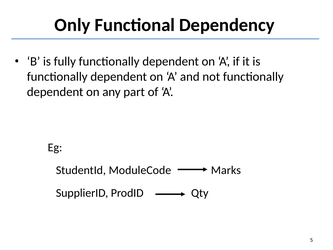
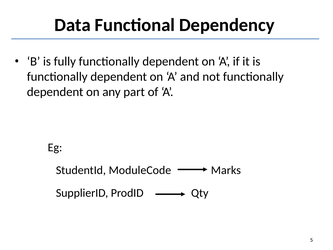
Only: Only -> Data (73, 25)
